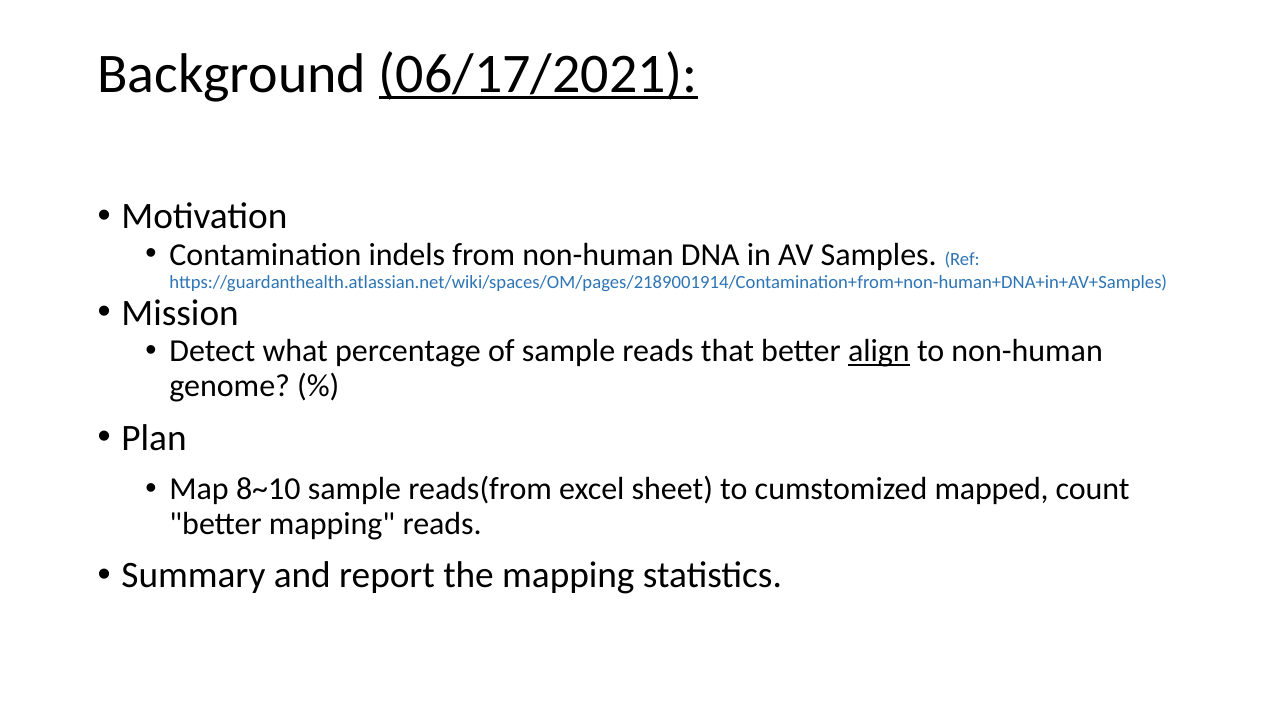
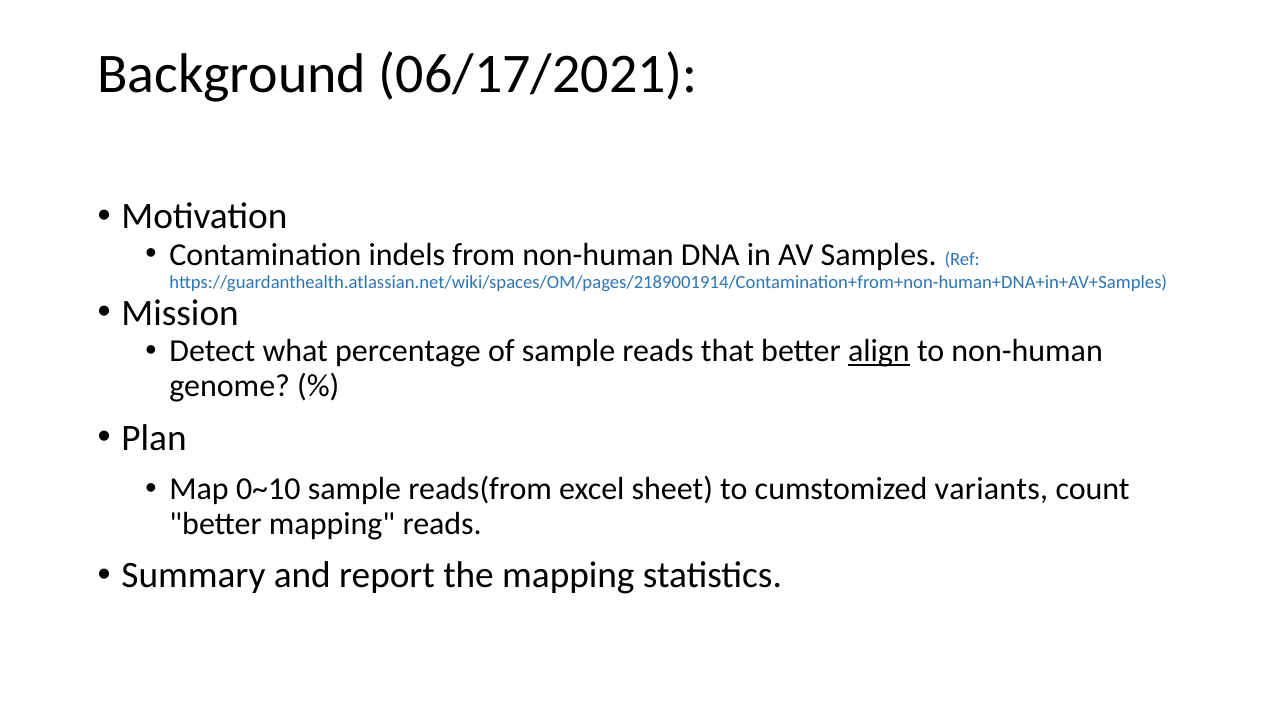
06/17/2021 underline: present -> none (538, 74)
8~10: 8~10 -> 0~10 (268, 489)
mapped: mapped -> variants (991, 489)
